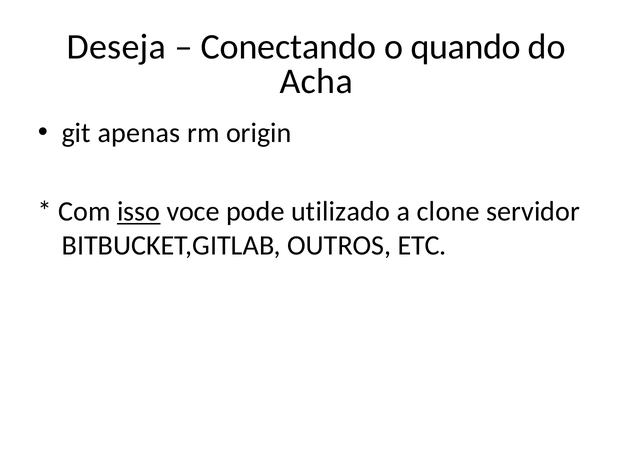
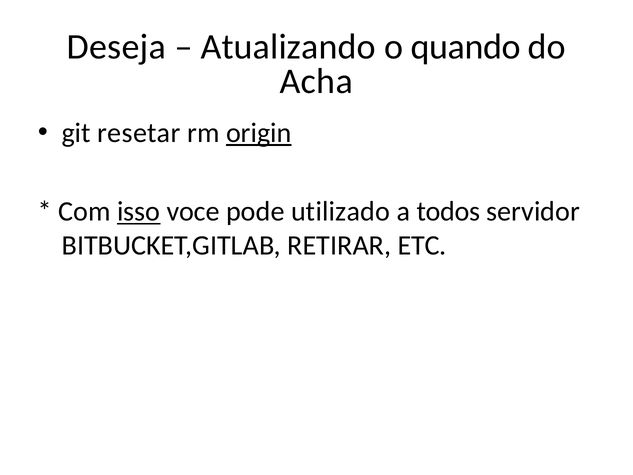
Conectando: Conectando -> Atualizando (288, 47)
apenas: apenas -> resetar (139, 133)
origin underline: none -> present (259, 133)
clone: clone -> todos (448, 212)
OUTROS: OUTROS -> RETIRAR (339, 245)
